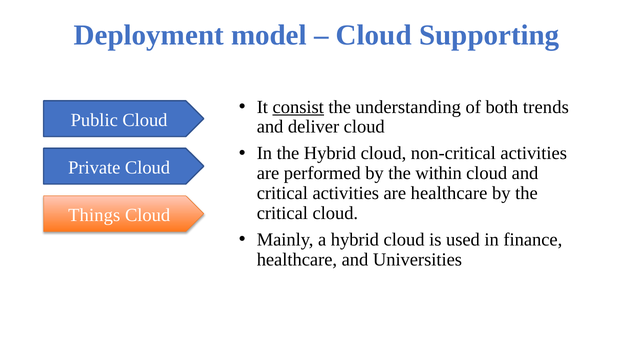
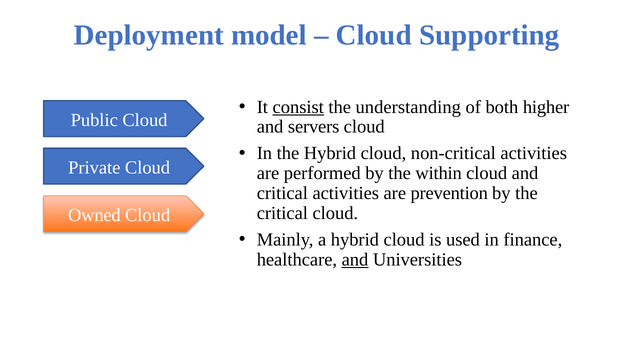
trends: trends -> higher (546, 107)
deliver: deliver -> servers (314, 127)
are healthcare: healthcare -> prevention (449, 194)
Things: Things -> Owned (94, 215)
and underline: none -> present (355, 260)
